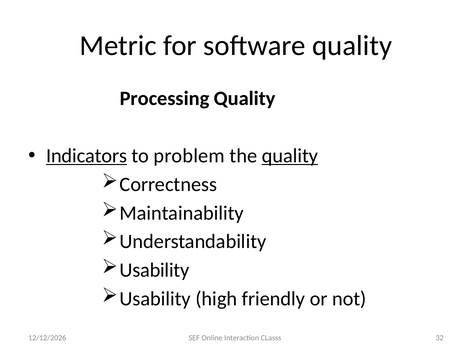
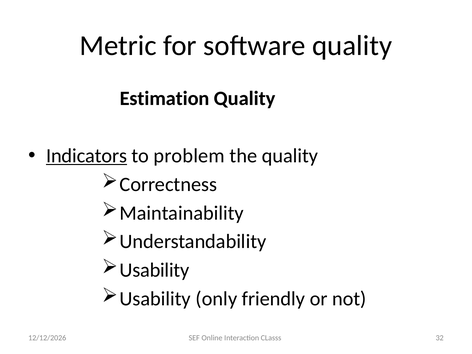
Processing: Processing -> Estimation (165, 99)
quality underline: present -> none (290, 156)
high: high -> only (216, 299)
